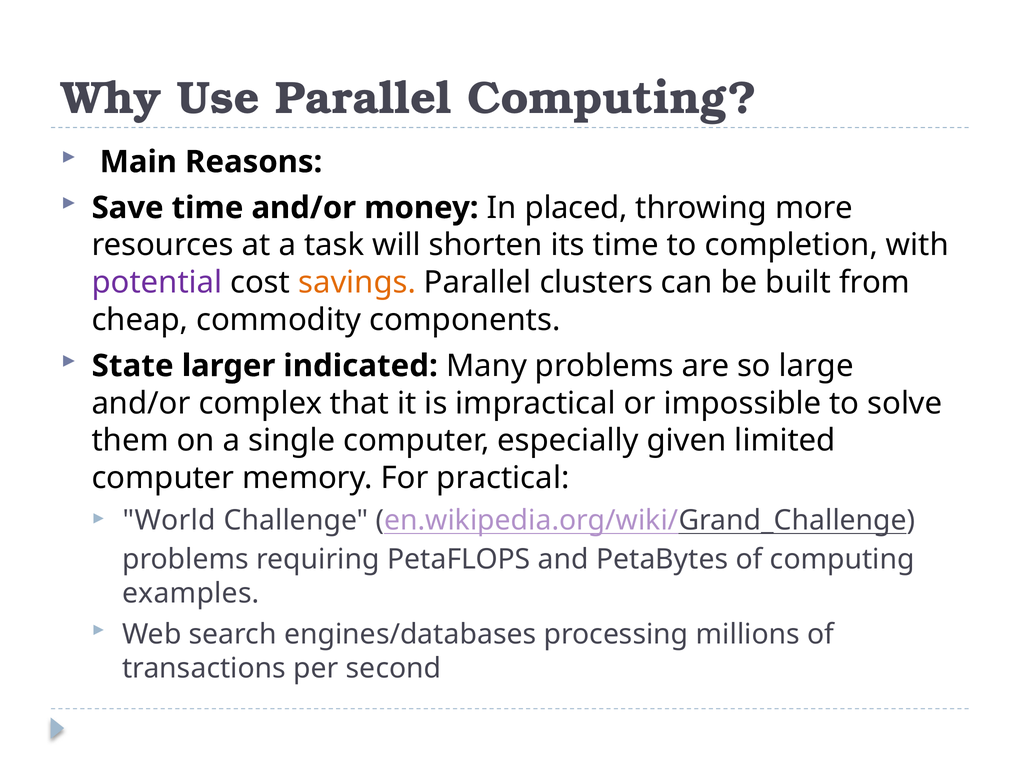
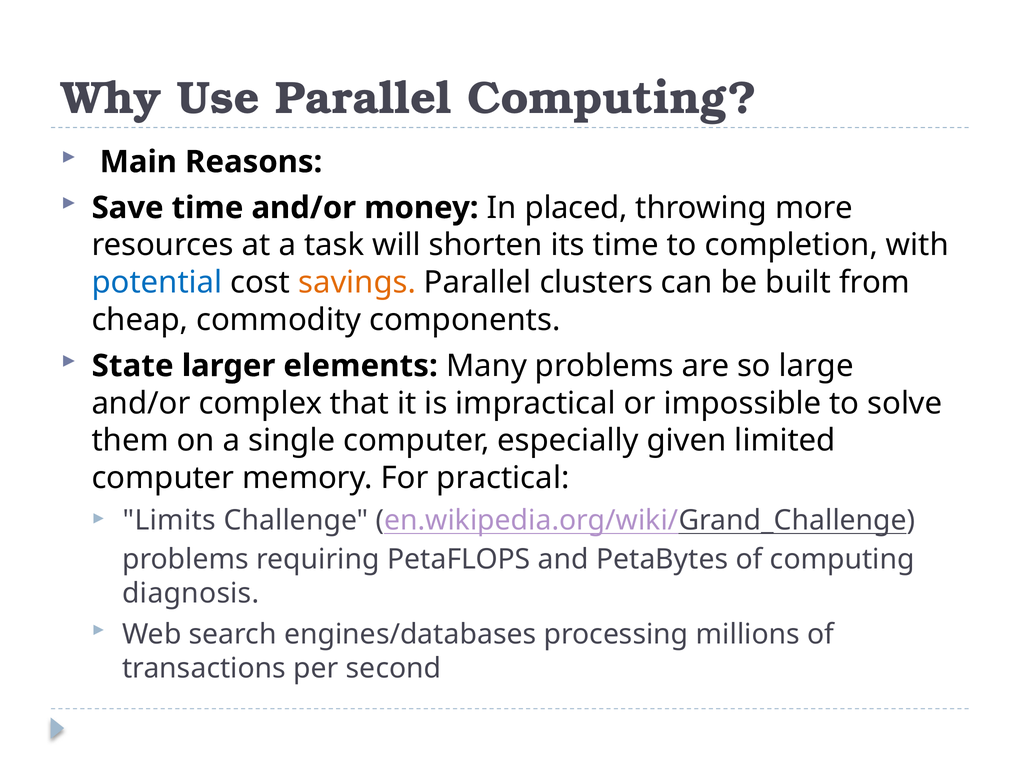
potential colour: purple -> blue (157, 283)
indicated: indicated -> elements (361, 366)
World: World -> Limits (169, 521)
examples: examples -> diagnosis (191, 593)
